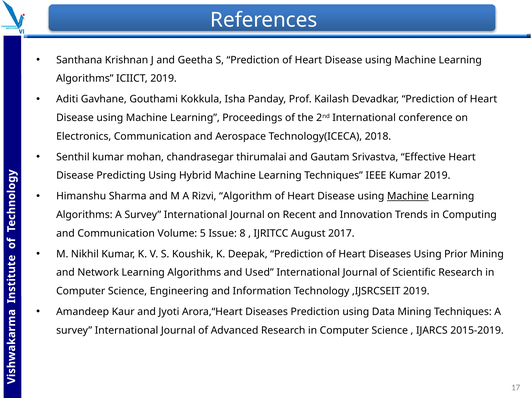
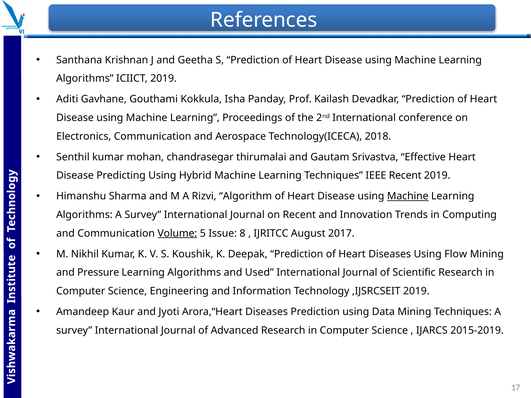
IEEE Kumar: Kumar -> Recent (405, 176)
Volume underline: none -> present (177, 233)
Prior: Prior -> Flow (456, 254)
Network: Network -> Pressure (98, 273)
